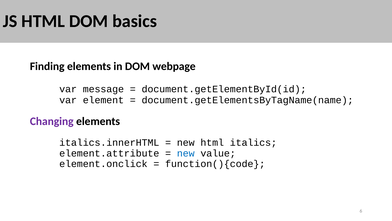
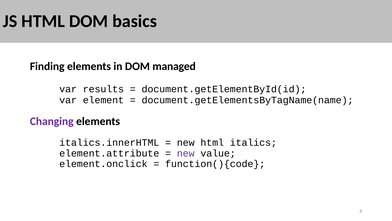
webpage: webpage -> managed (174, 66)
message: message -> results (103, 89)
new colour: blue -> purple (186, 153)
